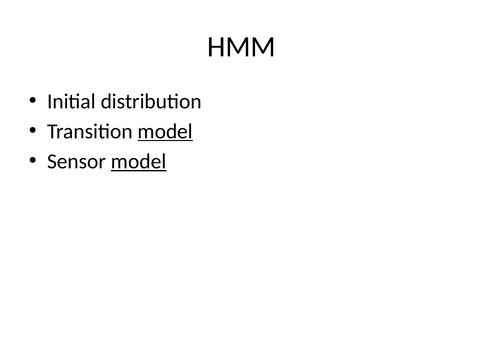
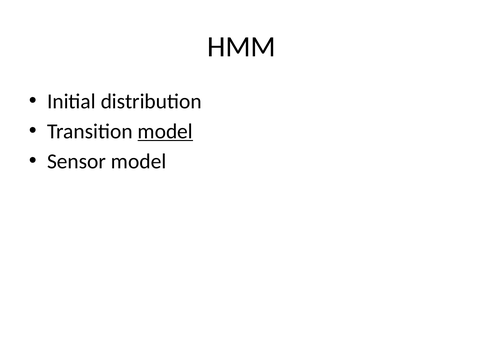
model underline: present -> none (139, 161)
